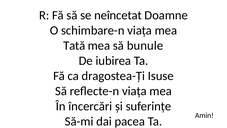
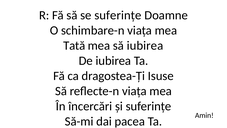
se neîncetat: neîncetat -> suferințe (118, 15)
să bunule: bunule -> iubirea (145, 45)
